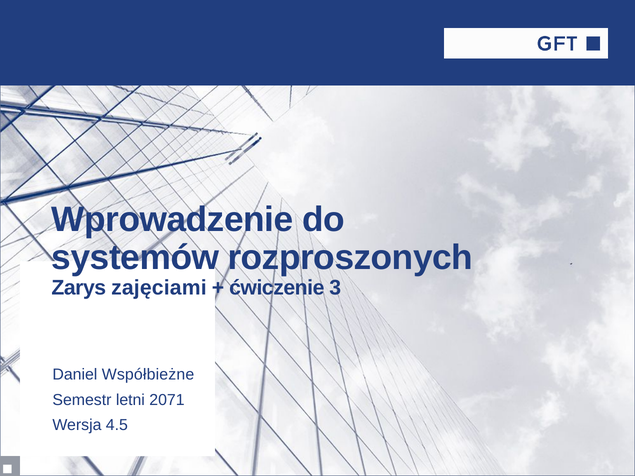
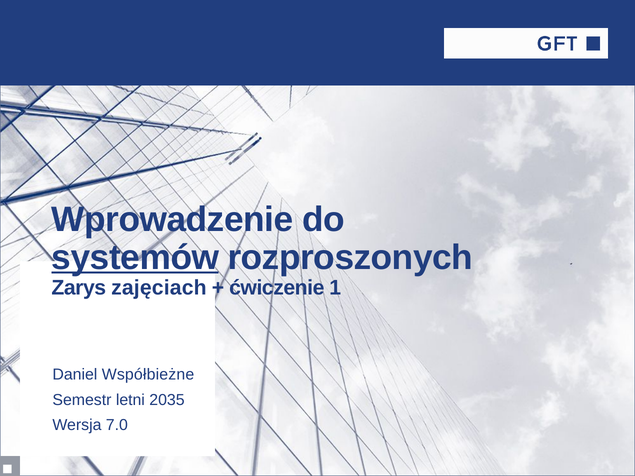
systemów underline: none -> present (135, 258)
zajęciami: zajęciami -> zajęciach (159, 288)
3: 3 -> 1 (335, 288)
2071: 2071 -> 2035 (167, 400)
4.5: 4.5 -> 7.0 (117, 425)
